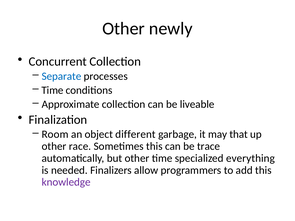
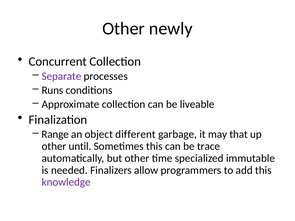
Separate colour: blue -> purple (61, 76)
Time: Time -> Runs (52, 90)
Room: Room -> Range (55, 134)
race: race -> until (80, 146)
everything: everything -> immutable (250, 158)
